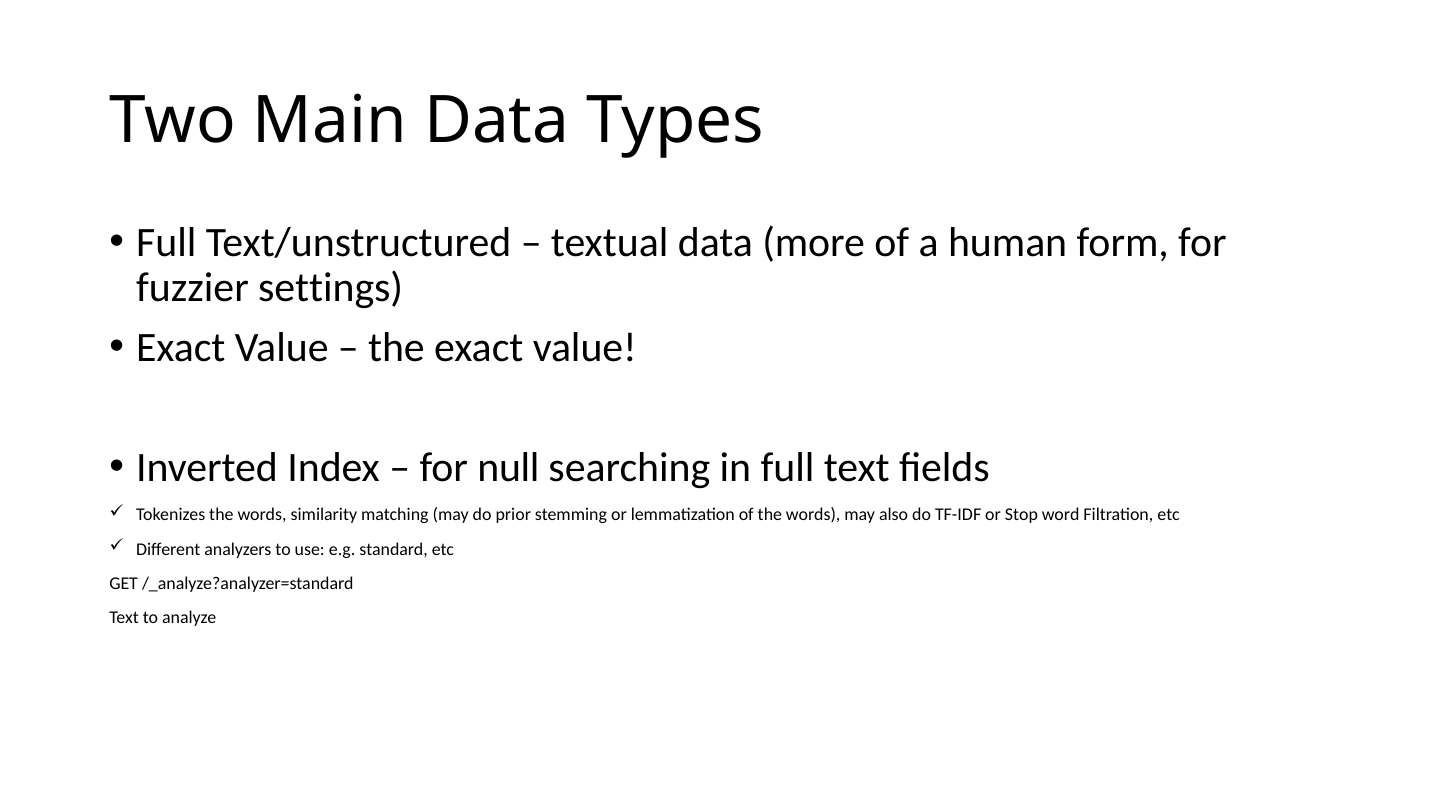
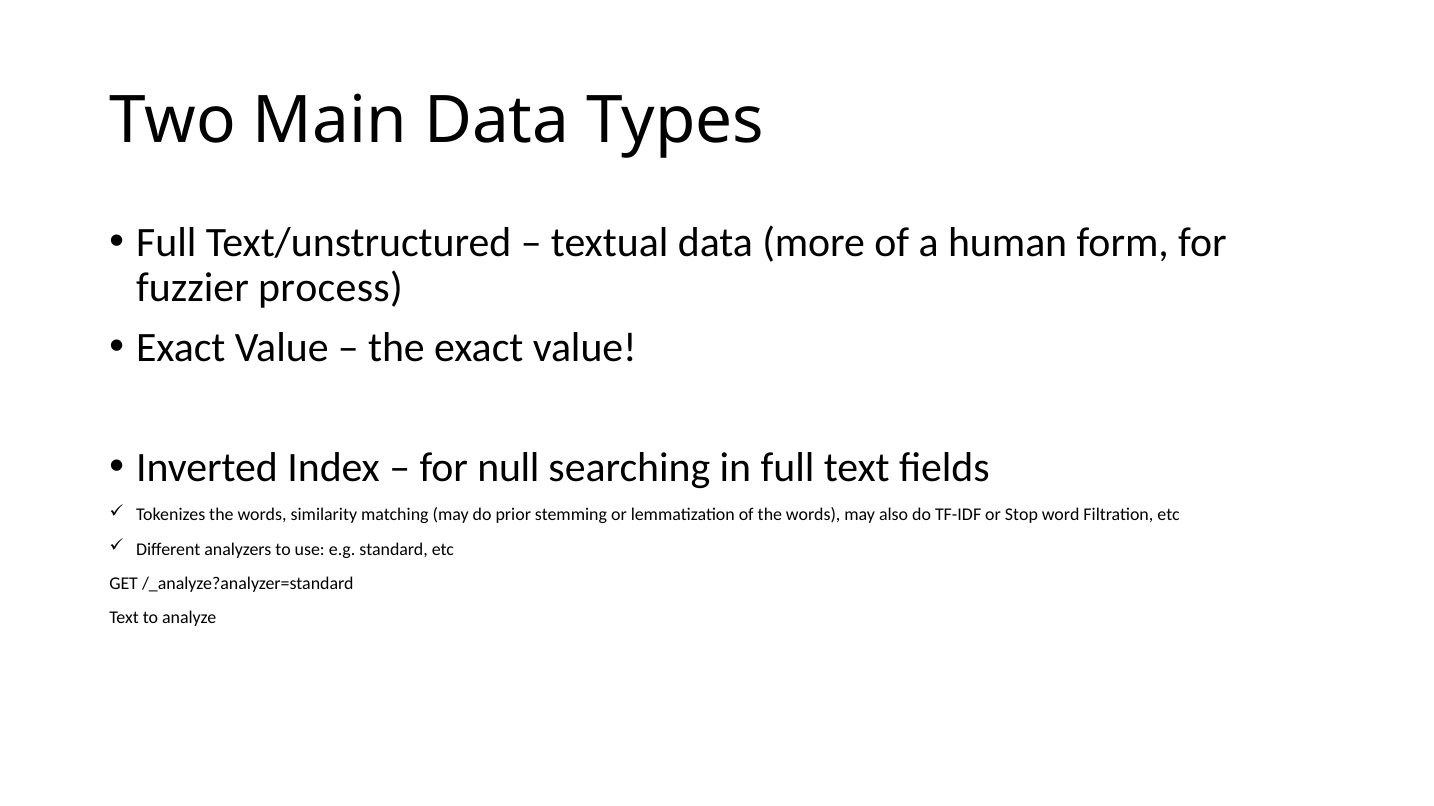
settings: settings -> process (330, 288)
